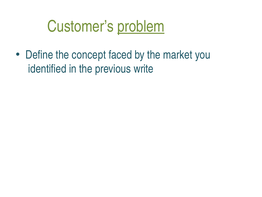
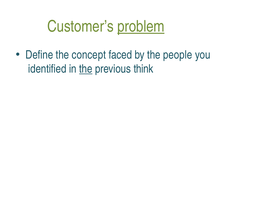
market: market -> people (178, 55)
the underline: none -> present (86, 69)
write: write -> think (143, 69)
